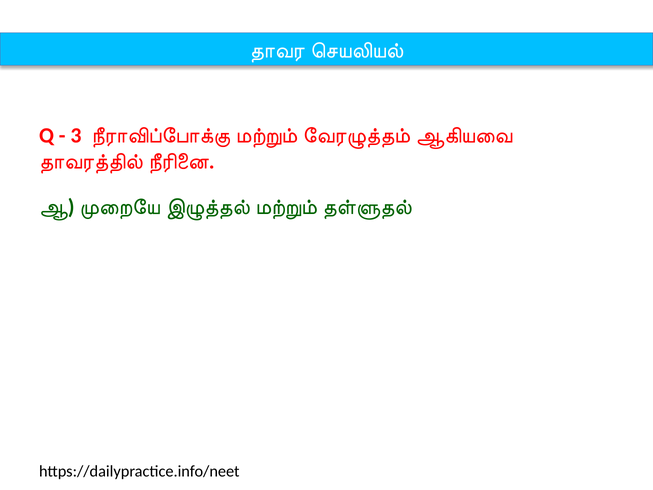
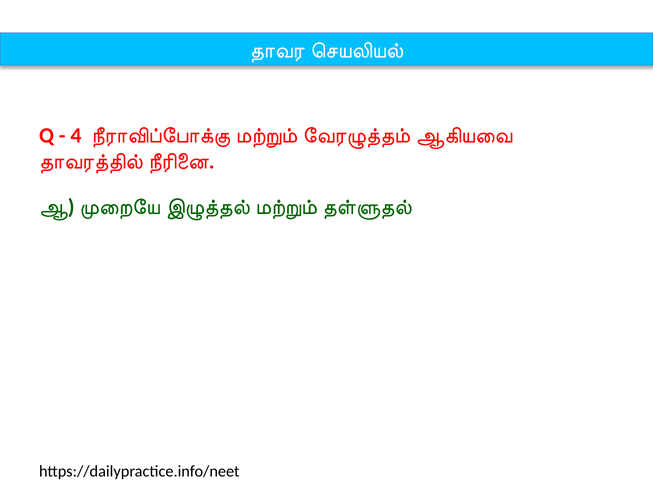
3: 3 -> 4 (76, 135)
